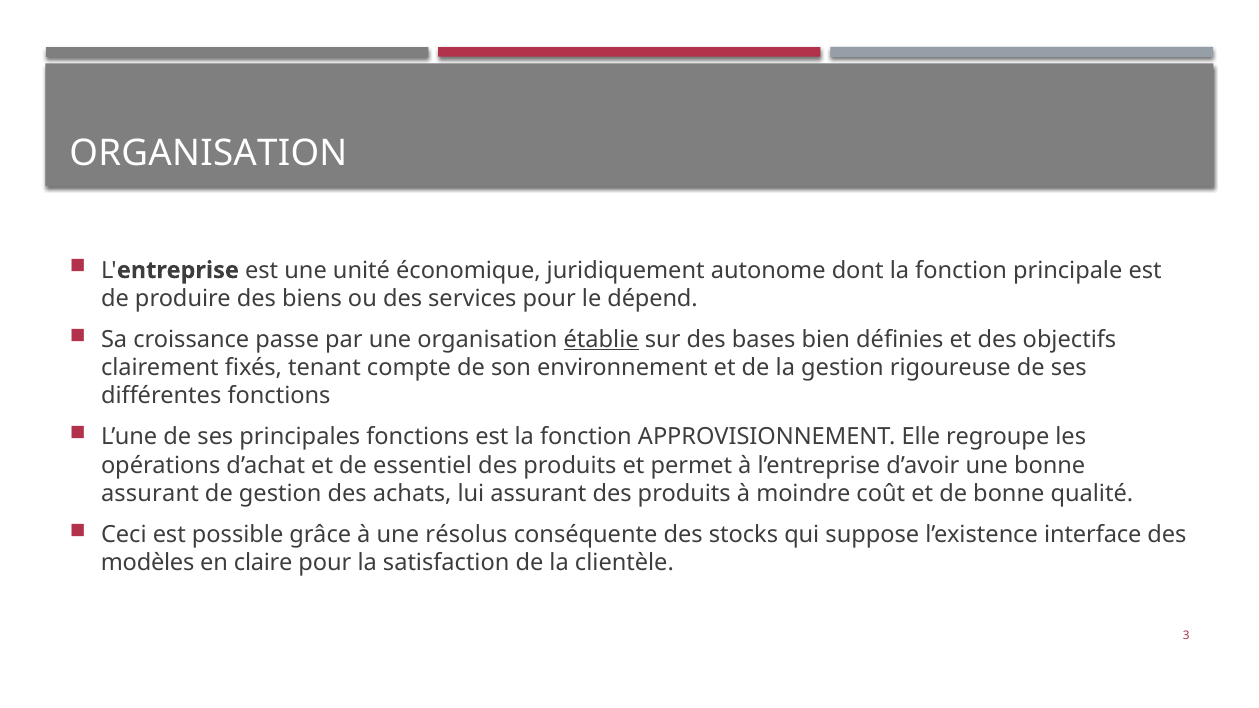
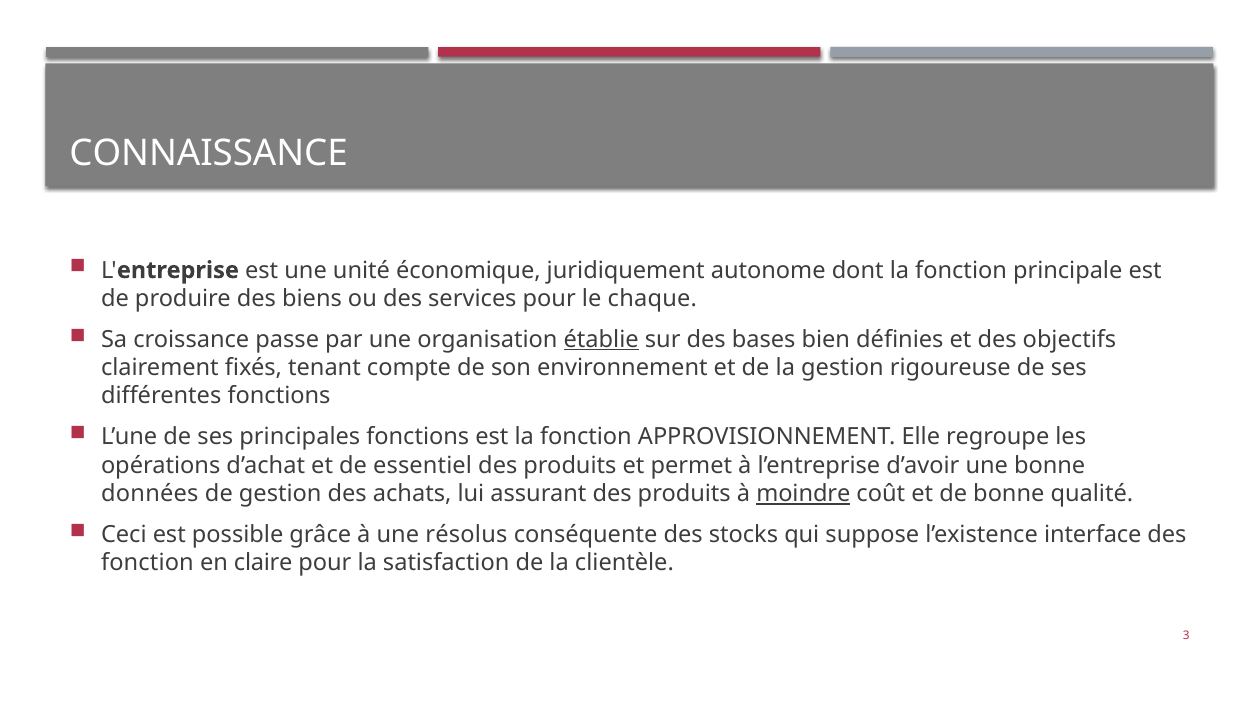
ORGANISATION: ORGANISATION -> CONNAISSANCE (209, 153)
dépend: dépend -> chaque (652, 299)
assurant: assurant -> données (150, 494)
moindre underline: none -> present (803, 494)
modèles: modèles -> fonction (147, 563)
